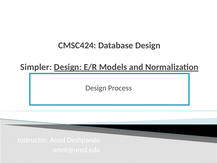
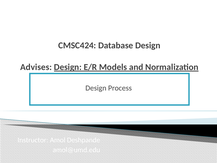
Simpler: Simpler -> Advises (36, 67)
